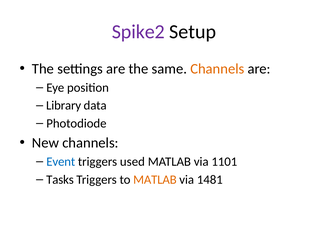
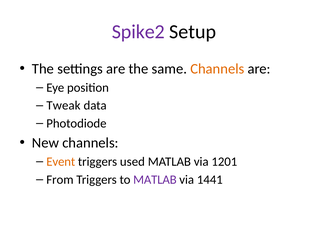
Library: Library -> Tweak (63, 106)
Event colour: blue -> orange (61, 162)
1101: 1101 -> 1201 (224, 162)
Tasks: Tasks -> From (60, 180)
MATLAB colour: orange -> purple (155, 180)
1481: 1481 -> 1441 (210, 180)
